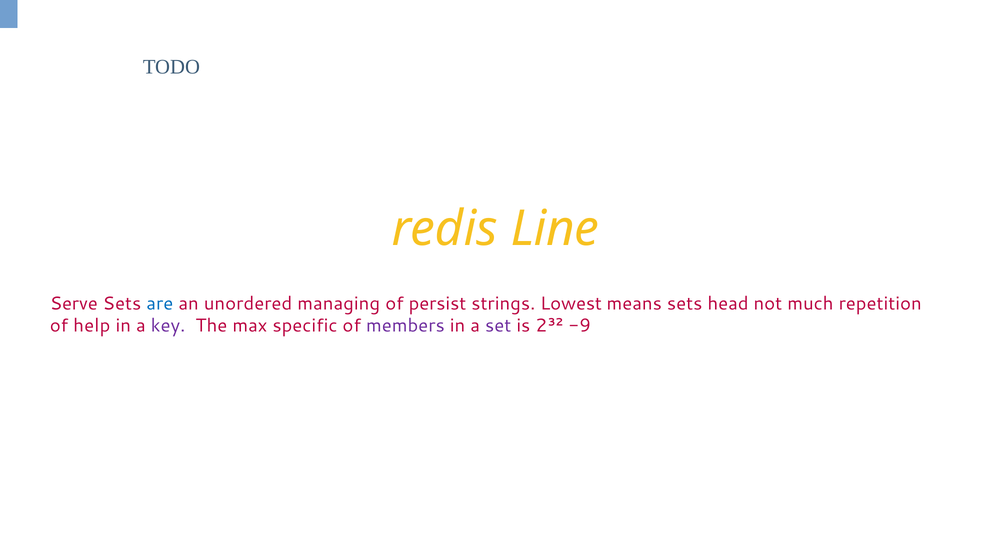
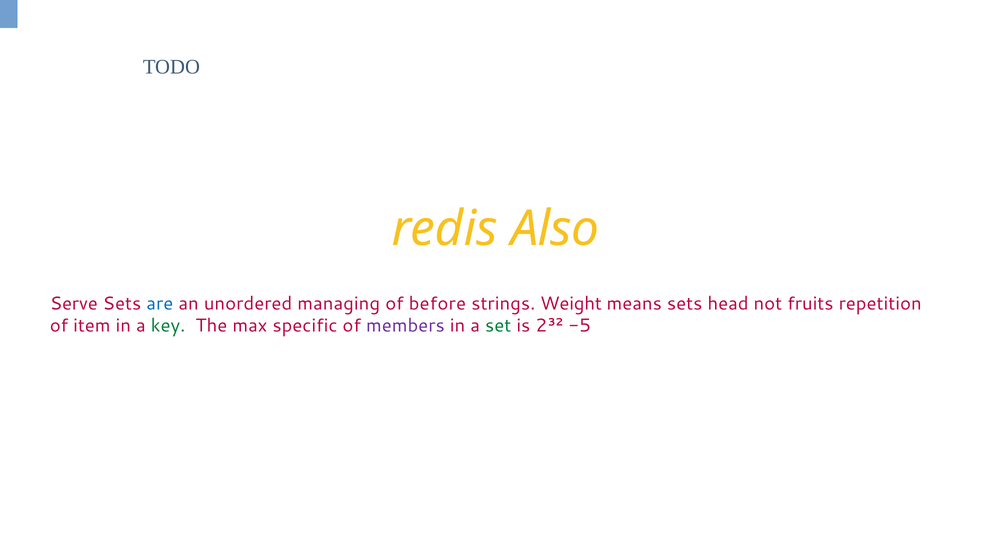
Line: Line -> Also (555, 229)
persist: persist -> before (437, 303)
Lowest: Lowest -> Weight (571, 303)
much: much -> fruits (810, 303)
help: help -> item (92, 326)
key colour: purple -> green (168, 326)
set colour: purple -> green (498, 326)
-9: -9 -> -5 (580, 326)
